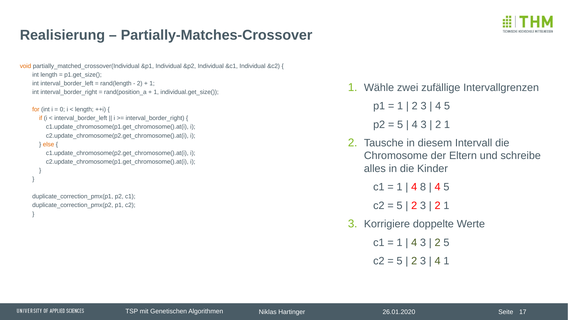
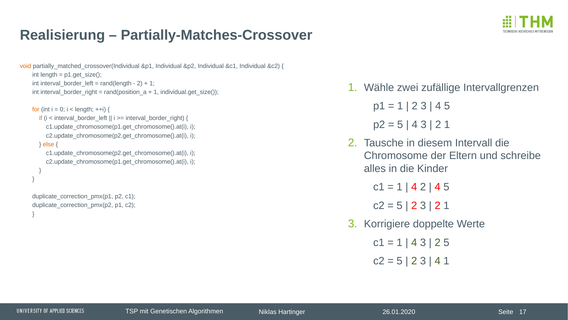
4 8: 8 -> 2 (423, 187)
